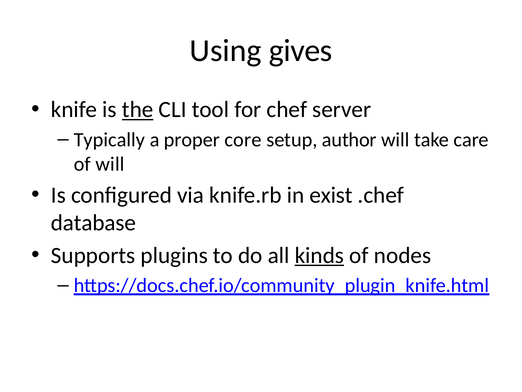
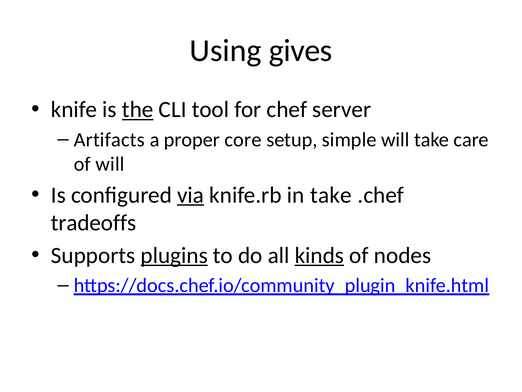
Typically: Typically -> Artifacts (109, 139)
author: author -> simple (349, 139)
via underline: none -> present (191, 195)
in exist: exist -> take (331, 195)
database: database -> tradeoffs (93, 223)
plugins underline: none -> present (174, 255)
